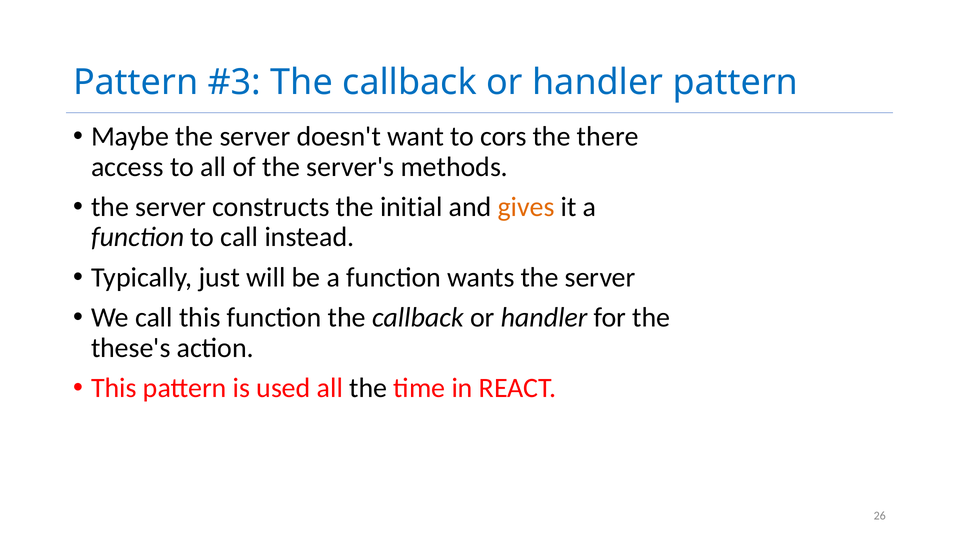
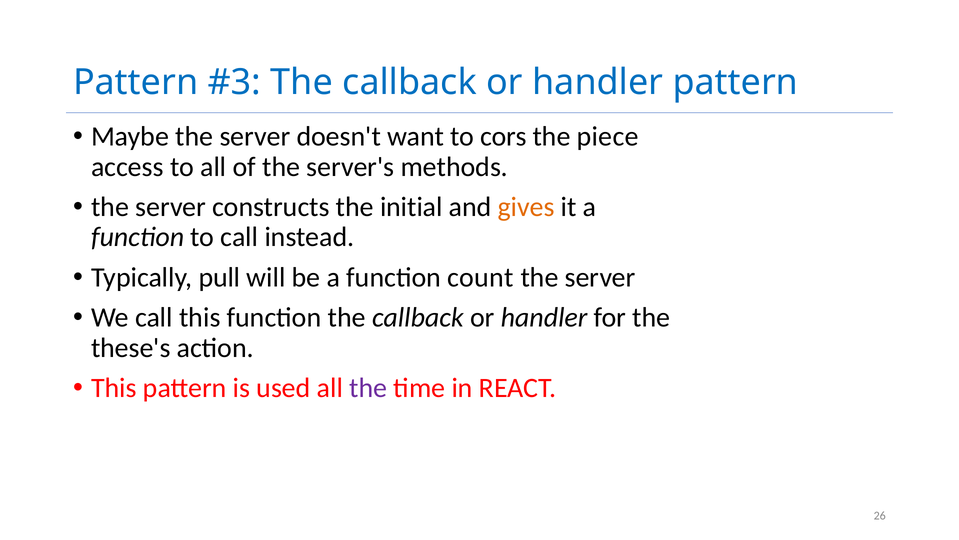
there: there -> piece (608, 136)
just: just -> pull (220, 277)
wants: wants -> count (481, 277)
the colour: black -> purple (368, 388)
